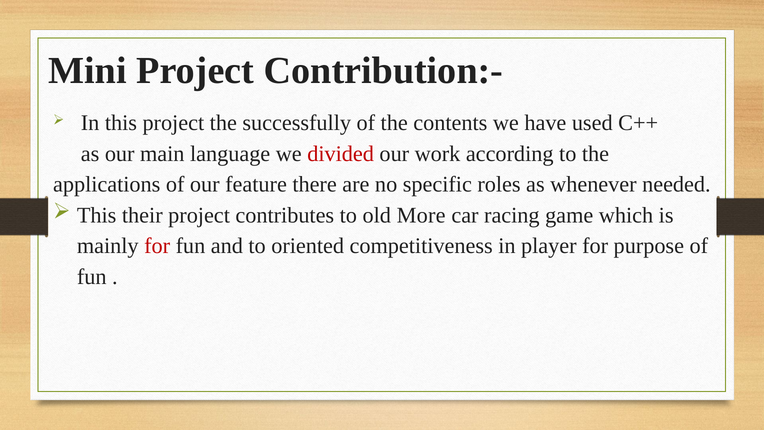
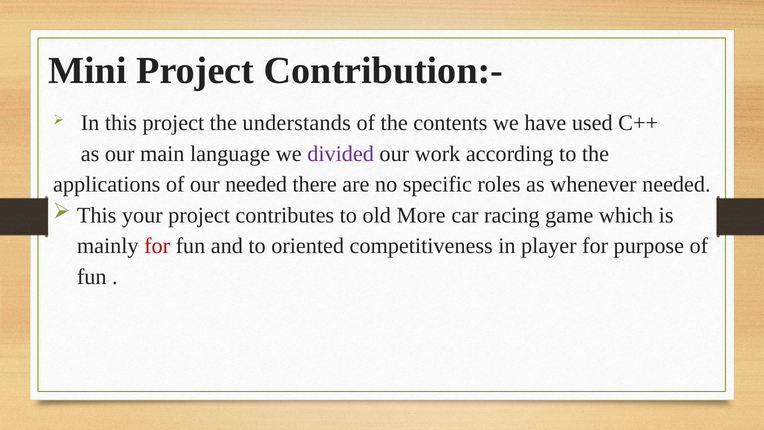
successfully: successfully -> understands (297, 123)
divided colour: red -> purple (341, 154)
our feature: feature -> needed (256, 184)
their: their -> your (142, 215)
